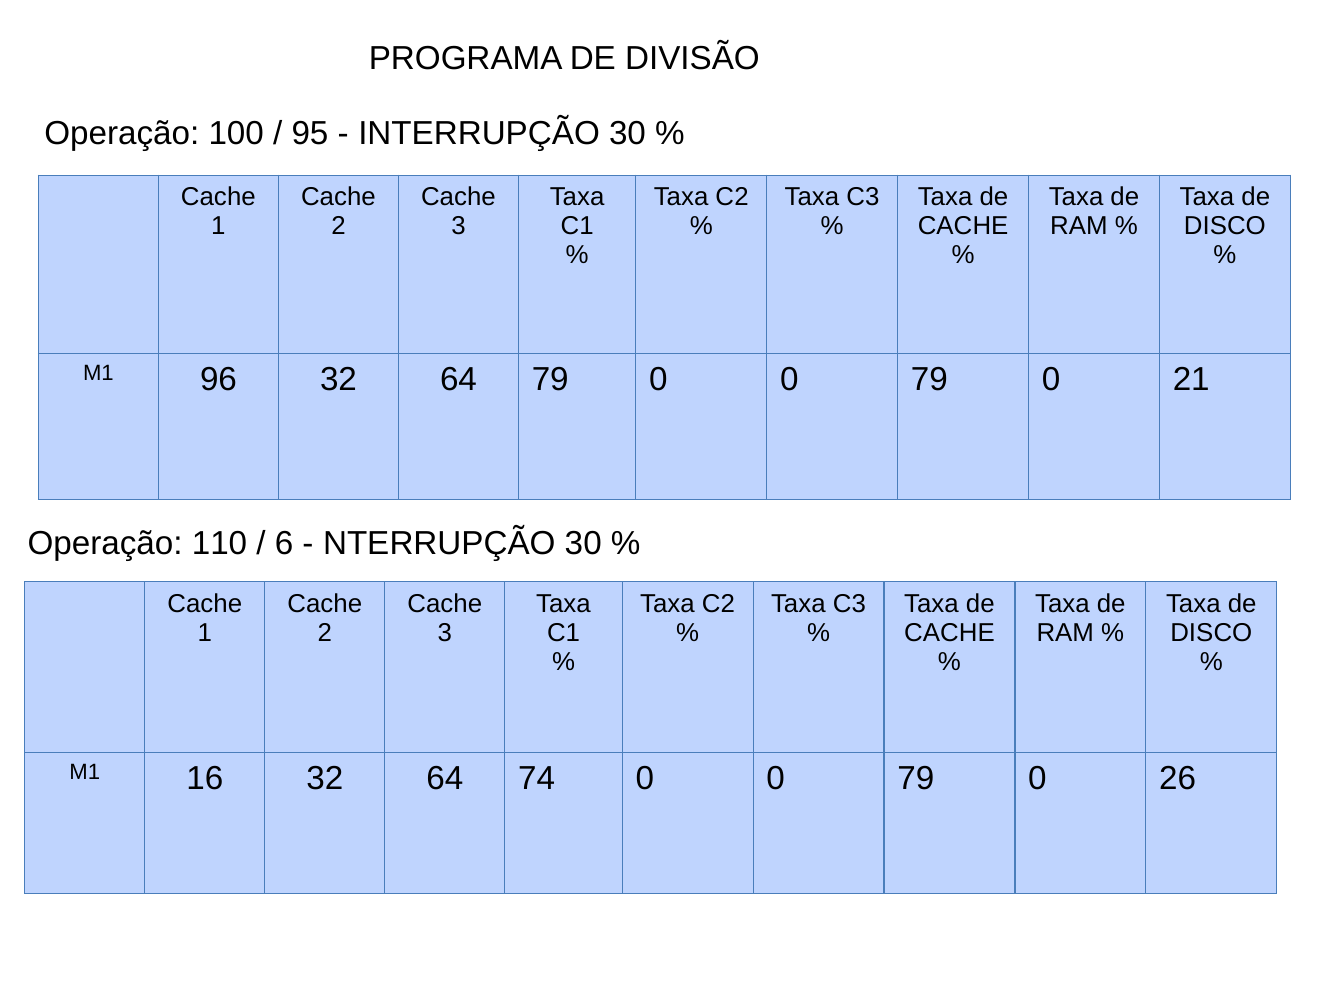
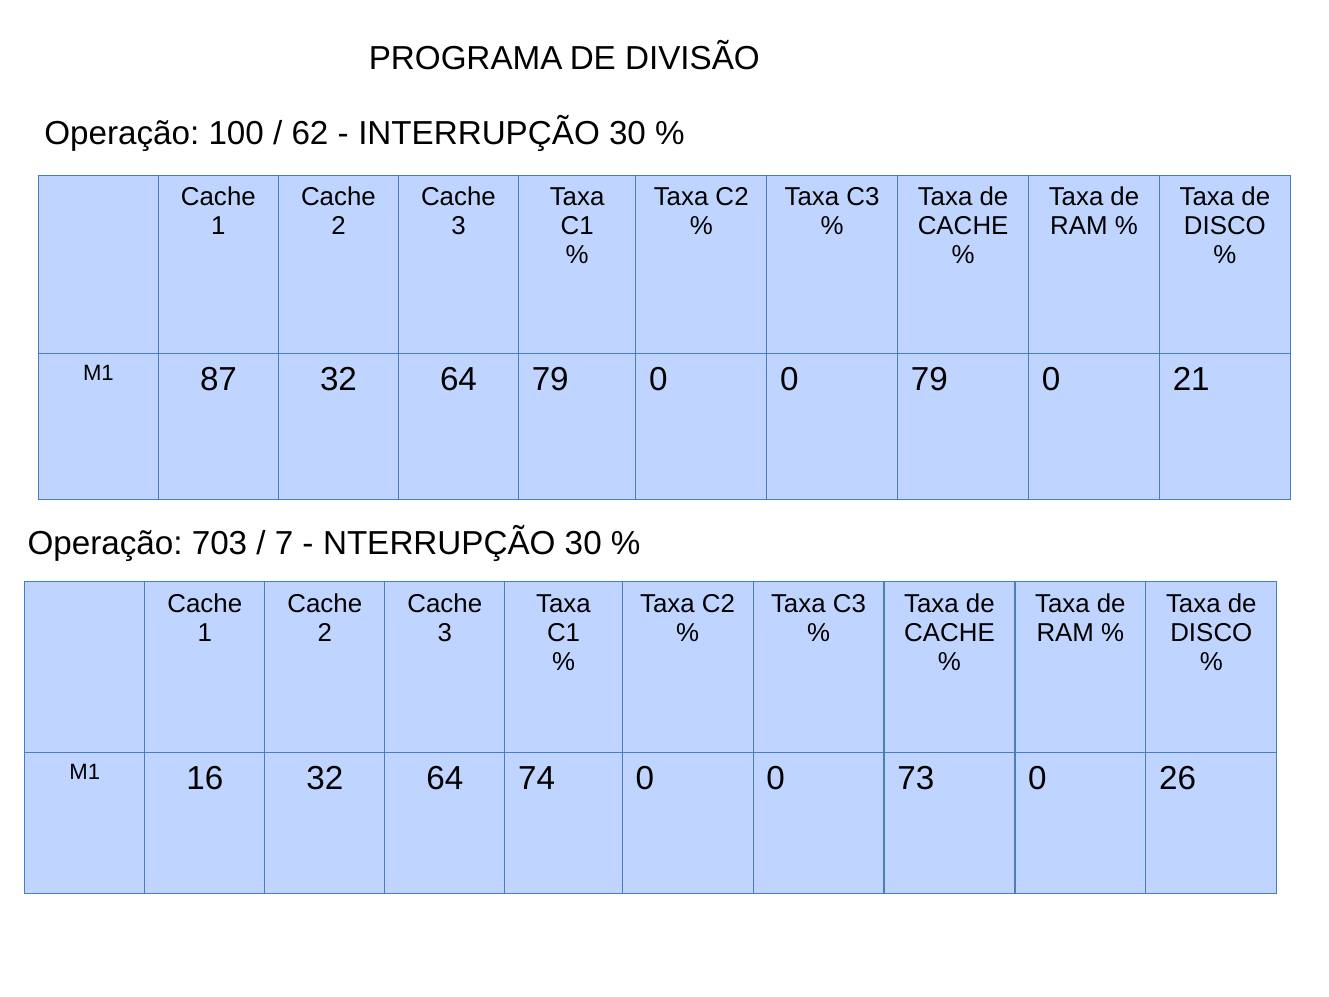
95: 95 -> 62 (310, 133)
96: 96 -> 87 (218, 379)
110: 110 -> 703 (219, 544)
6: 6 -> 7 (284, 544)
74 0 0 79: 79 -> 73 (916, 778)
